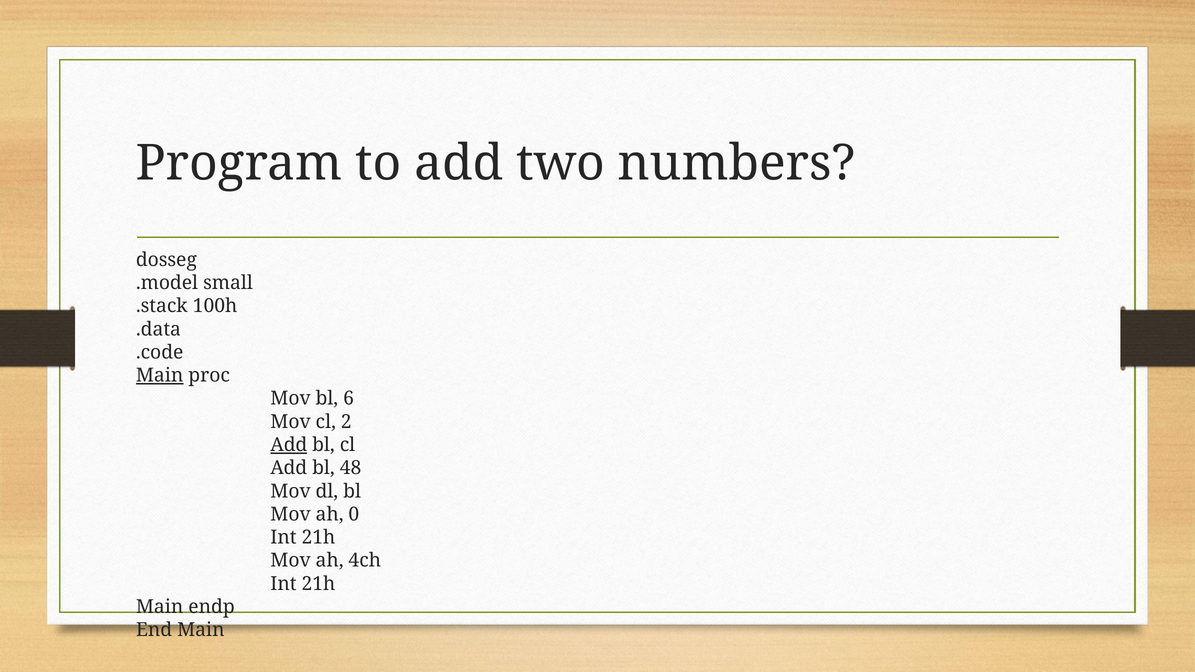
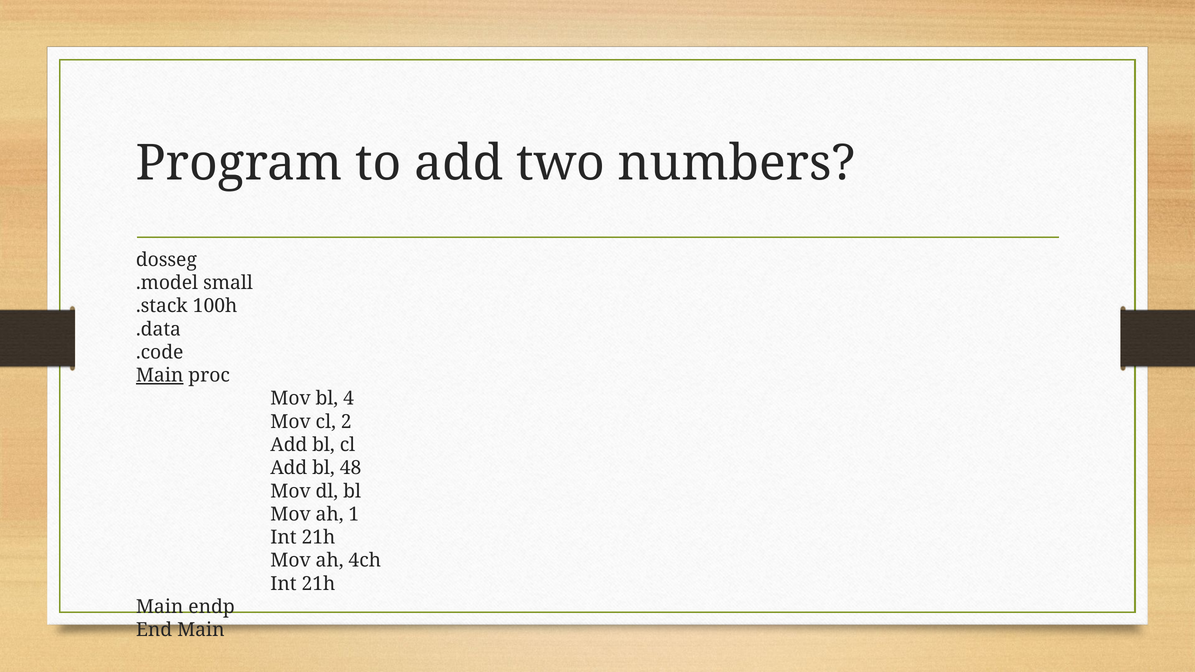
6: 6 -> 4 (349, 399)
Add underline: present -> none (289, 445)
0: 0 -> 1 (354, 514)
